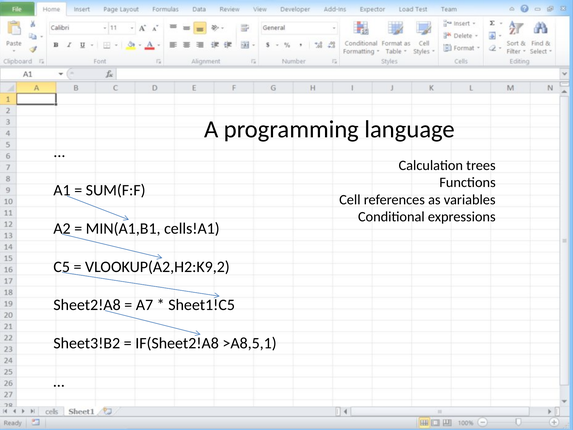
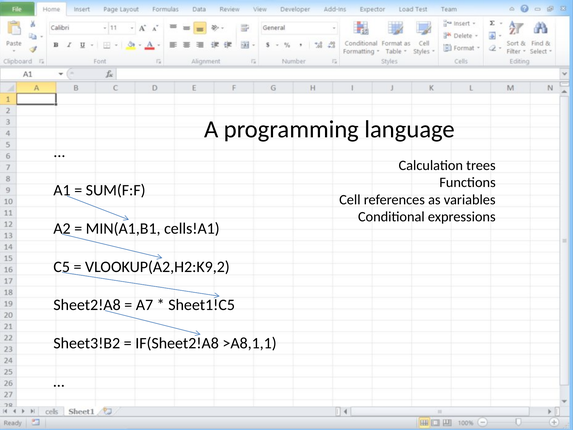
>A8,5,1: >A8,5,1 -> >A8,1,1 (250, 343)
